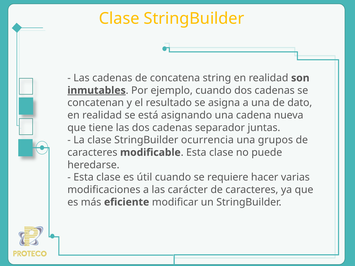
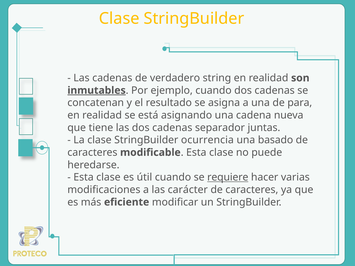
concatena: concatena -> verdadero (175, 78)
dato: dato -> para (300, 103)
grupos: grupos -> basado (276, 140)
requiere underline: none -> present (228, 177)
